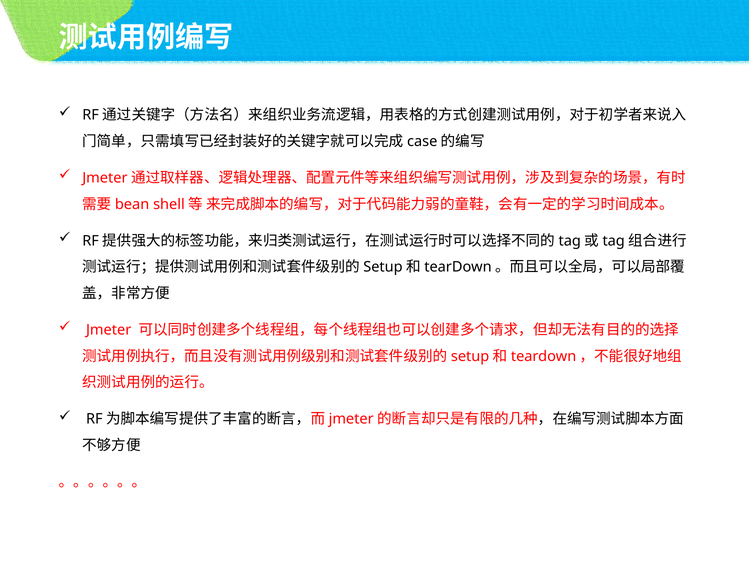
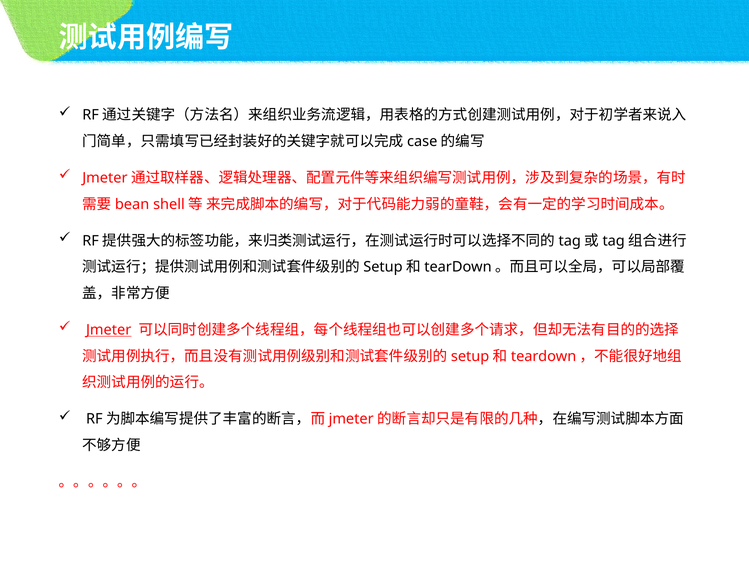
Jmeter underline: none -> present (109, 330)
